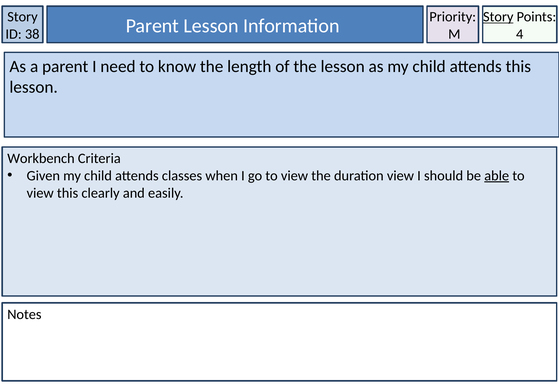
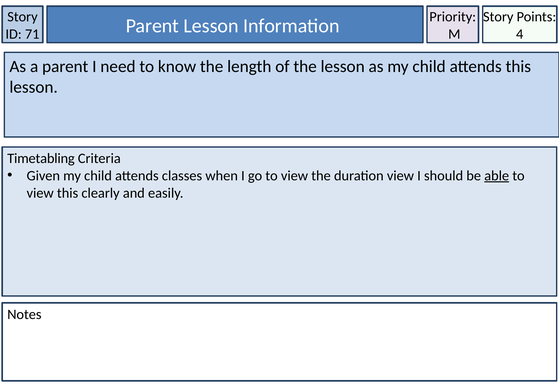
Story underline: present -> none (498, 17)
38: 38 -> 71 (32, 34)
Workbench: Workbench -> Timetabling (41, 159)
